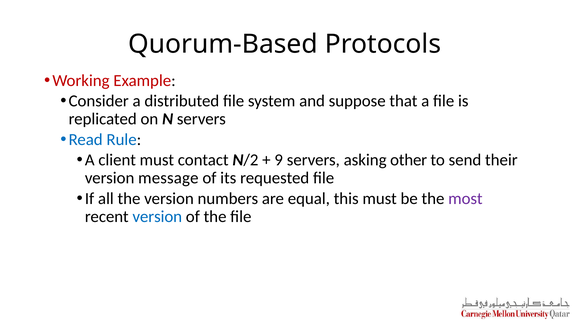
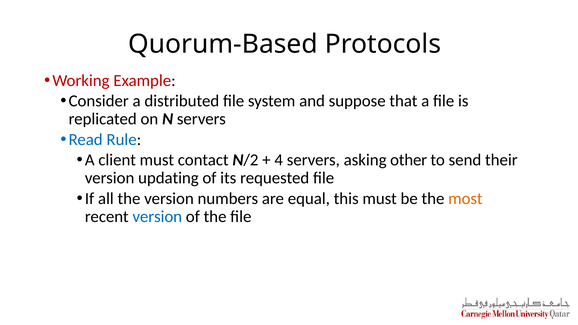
9: 9 -> 4 (279, 160)
message: message -> updating (168, 178)
most colour: purple -> orange (465, 199)
